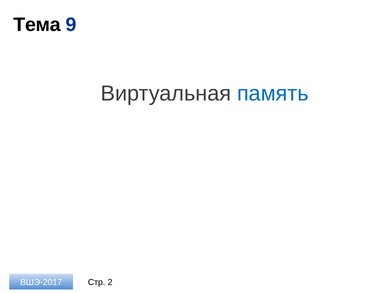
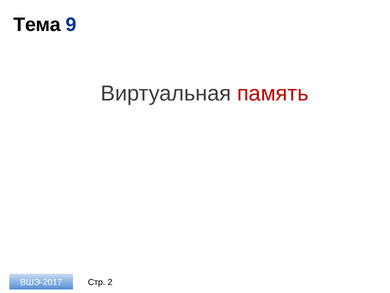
память colour: blue -> red (273, 93)
